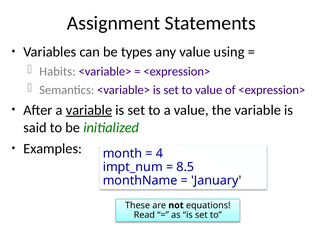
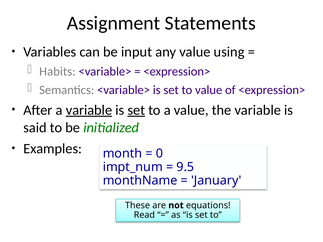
types: types -> input (137, 52)
set underline: none -> present (136, 110)
4: 4 -> 0 (159, 154)
8.5: 8.5 -> 9.5 (185, 167)
